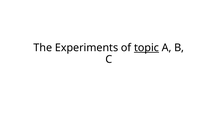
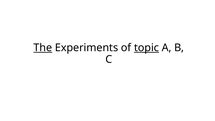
The underline: none -> present (43, 48)
